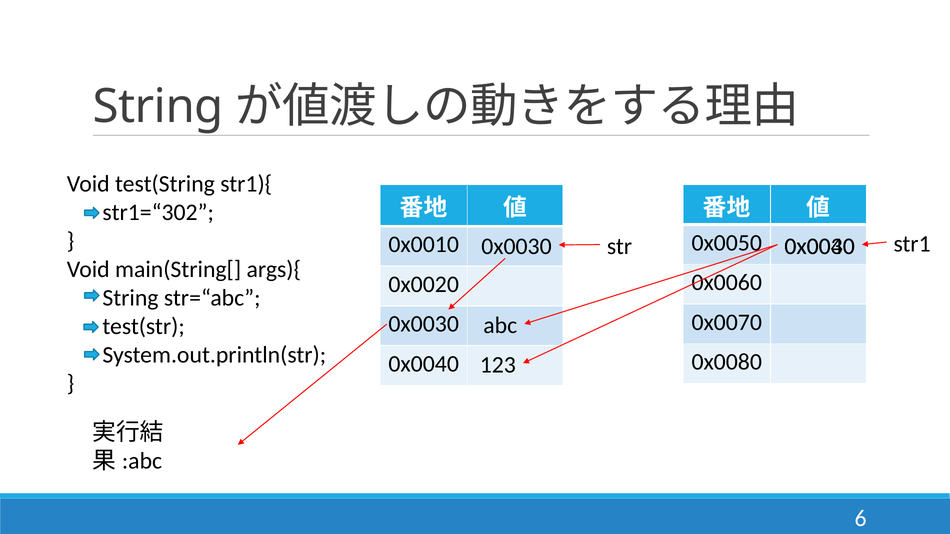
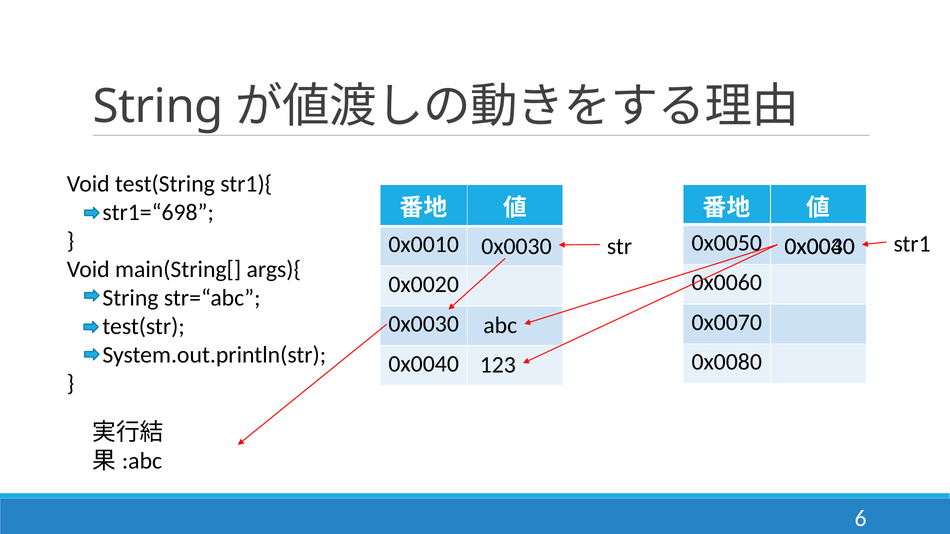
str1=“302: str1=“302 -> str1=“698 (158, 212)
